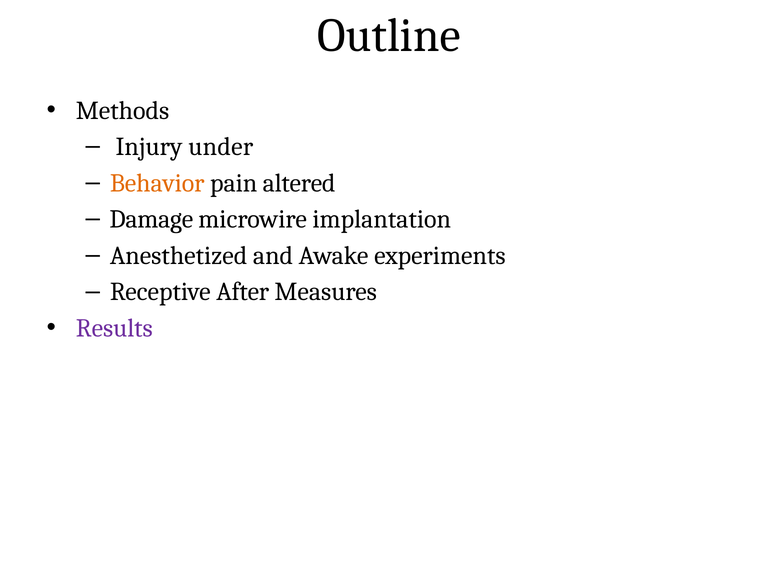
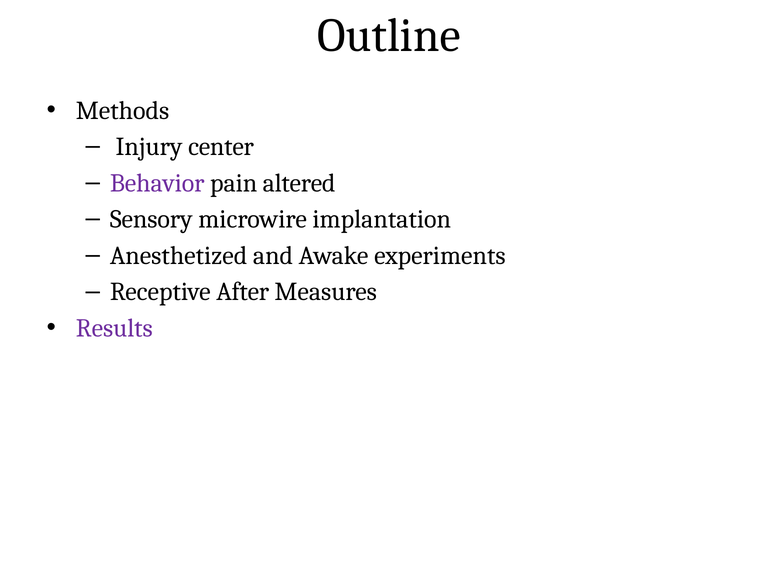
under: under -> center (221, 147)
Behavior colour: orange -> purple (157, 183)
Damage: Damage -> Sensory (151, 220)
